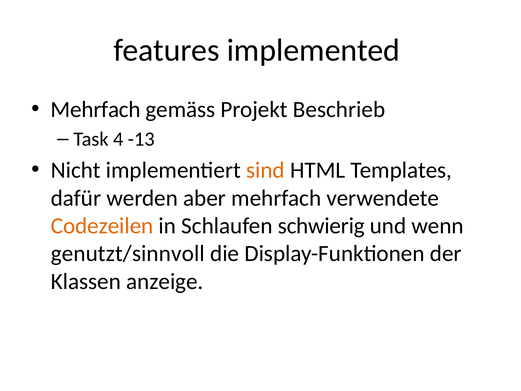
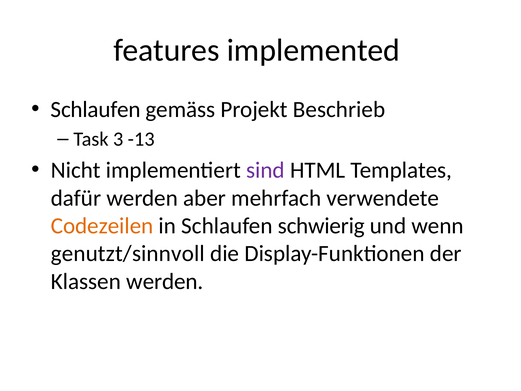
Mehrfach: Mehrfach -> Schlaufen (96, 109)
4: 4 -> 3 (118, 139)
sind colour: orange -> purple (265, 170)
Klassen anzeige: anzeige -> werden (165, 281)
